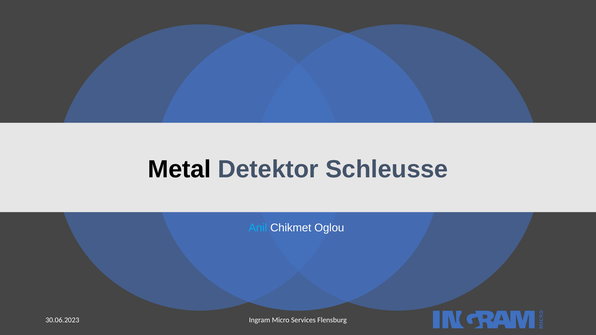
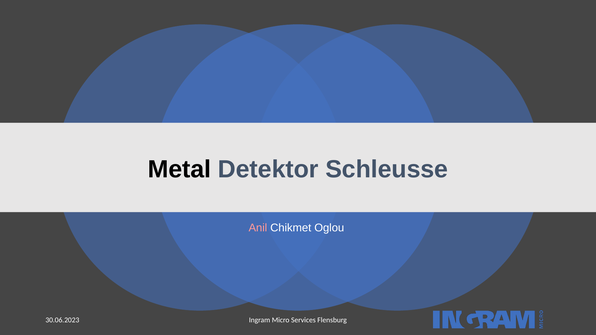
Anil colour: light blue -> pink (258, 228)
